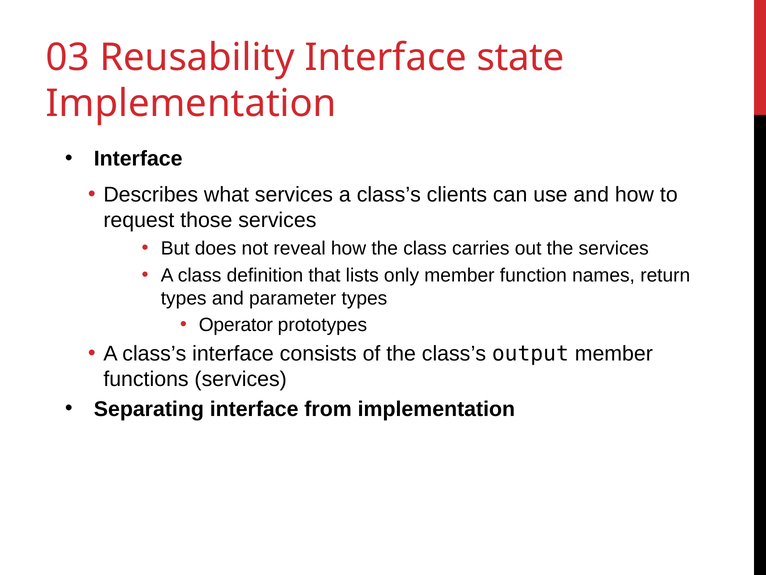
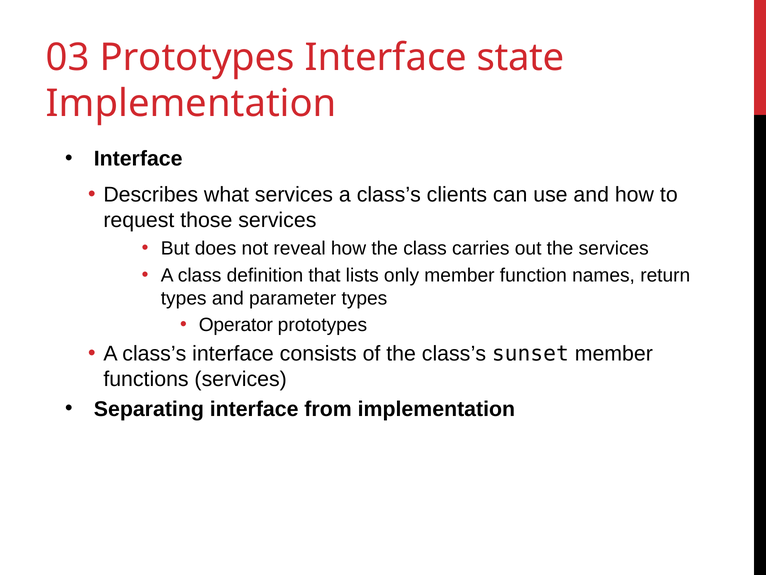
03 Reusability: Reusability -> Prototypes (197, 58)
output: output -> sunset (530, 353)
